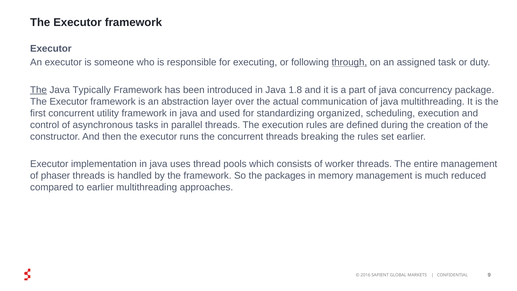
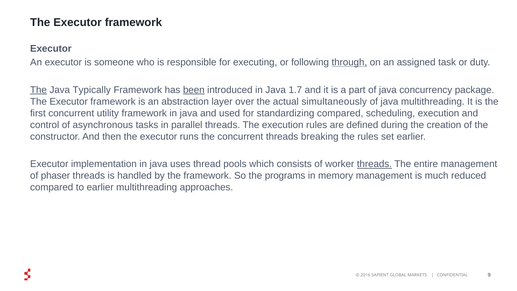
been underline: none -> present (194, 90)
1.8: 1.8 -> 1.7 (295, 90)
communication: communication -> simultaneously (334, 102)
standardizing organized: organized -> compared (340, 113)
threads underline: none -> present (374, 164)
packages: packages -> programs (285, 176)
